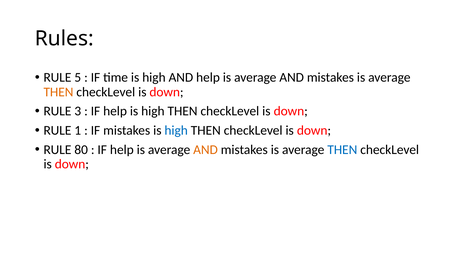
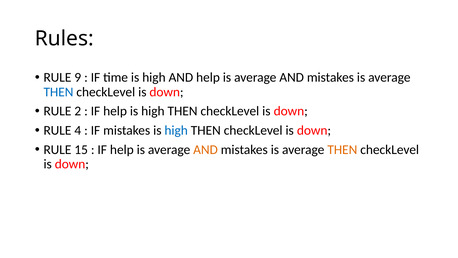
5: 5 -> 9 (78, 77)
THEN colour: orange -> blue (58, 92)
3: 3 -> 2 (78, 111)
1: 1 -> 4 (78, 130)
80: 80 -> 15 (81, 149)
THEN colour: blue -> orange (342, 149)
